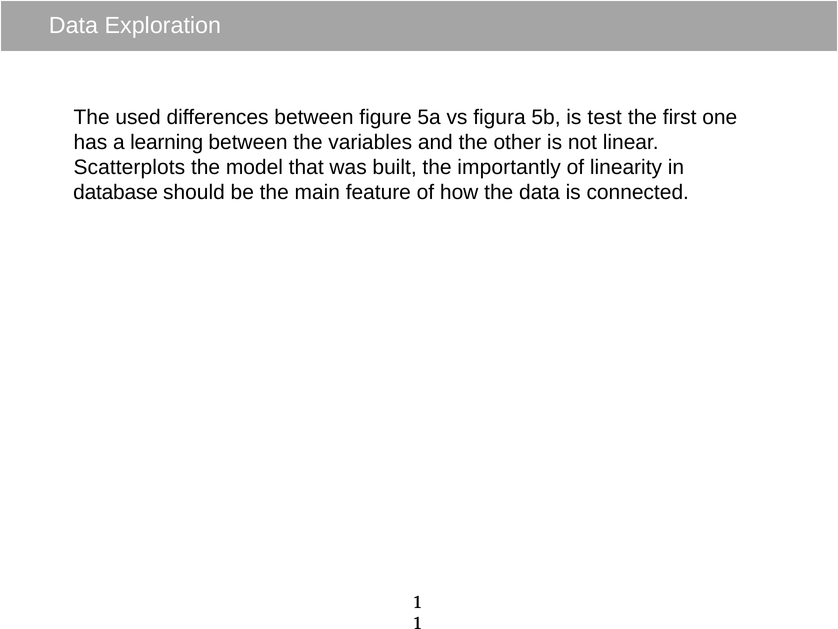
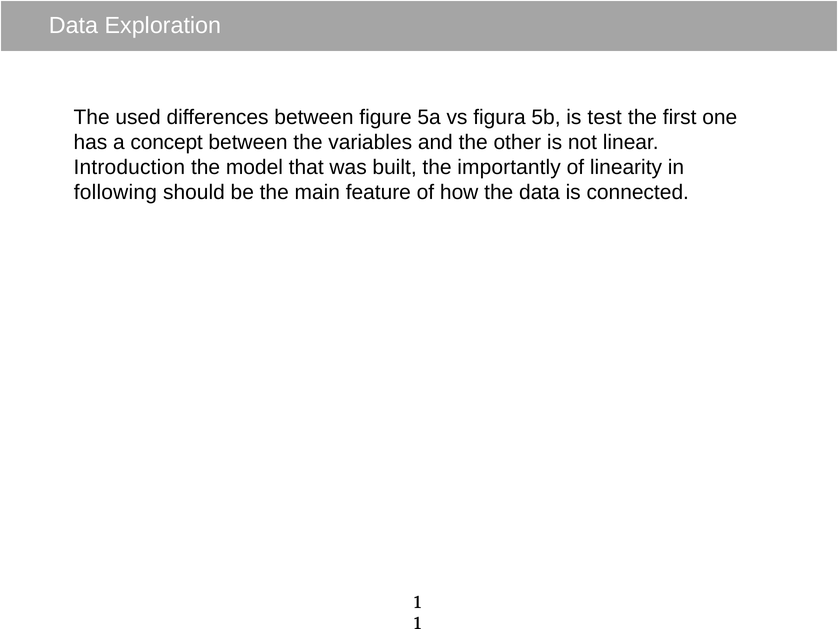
learning: learning -> concept (167, 142)
Scatterplots: Scatterplots -> Introduction (129, 167)
database: database -> following (115, 192)
